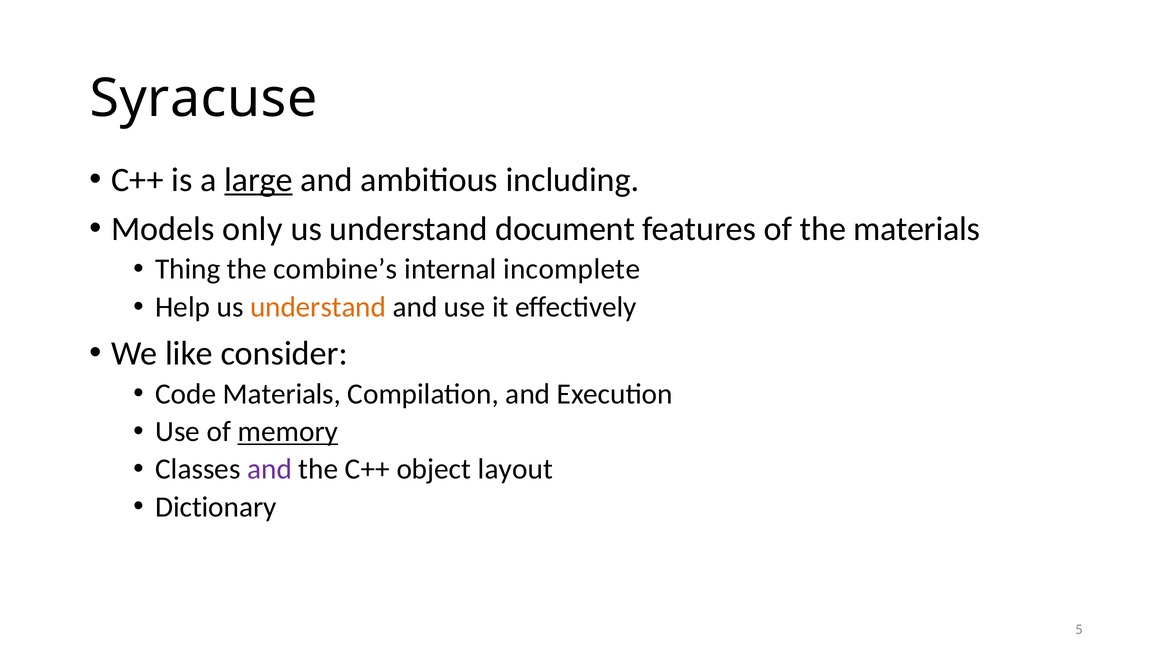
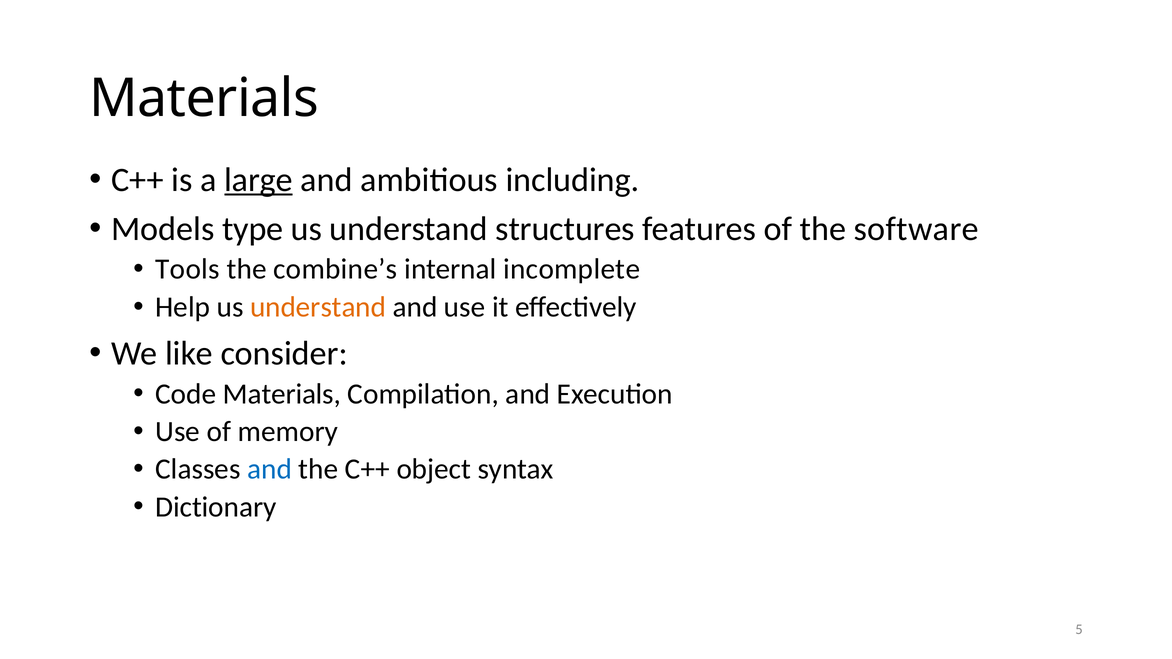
Syracuse: Syracuse -> Materials (204, 98)
only: only -> type (253, 229)
document: document -> structures (565, 229)
the materials: materials -> software (916, 229)
Thing: Thing -> Tools (188, 269)
memory underline: present -> none (288, 432)
and colour: purple -> blue (270, 469)
layout: layout -> syntax (516, 469)
